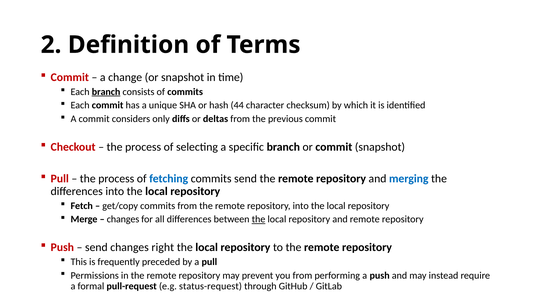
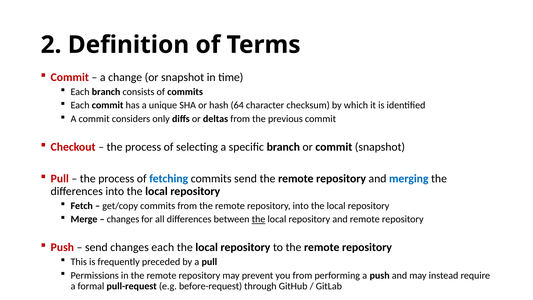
branch underline: present -> none (106, 92)
44: 44 -> 64 (237, 105)
changes right: right -> each (163, 247)
status-request: status-request -> before-request (211, 286)
